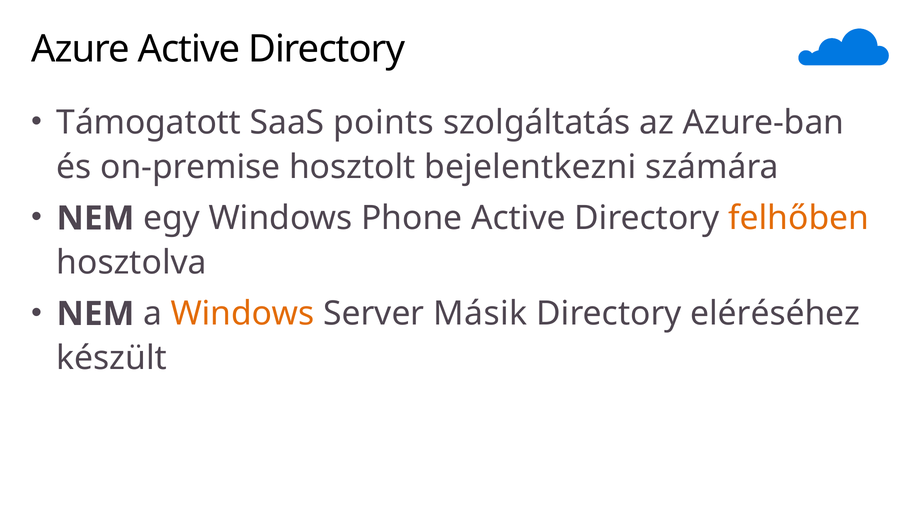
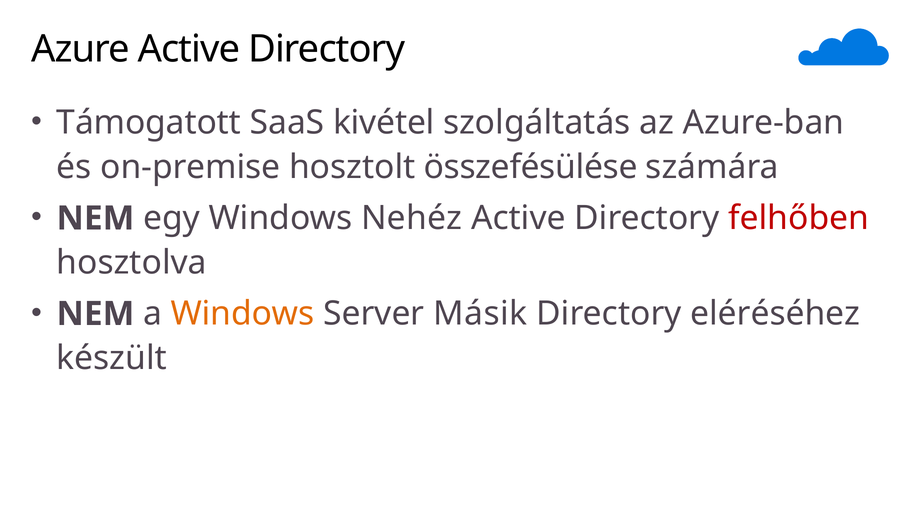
points: points -> kivétel (384, 123)
bejelentkezni: bejelentkezni -> összefésülése (531, 167)
Phone: Phone -> Nehéz (412, 218)
felhőben colour: orange -> red (799, 218)
